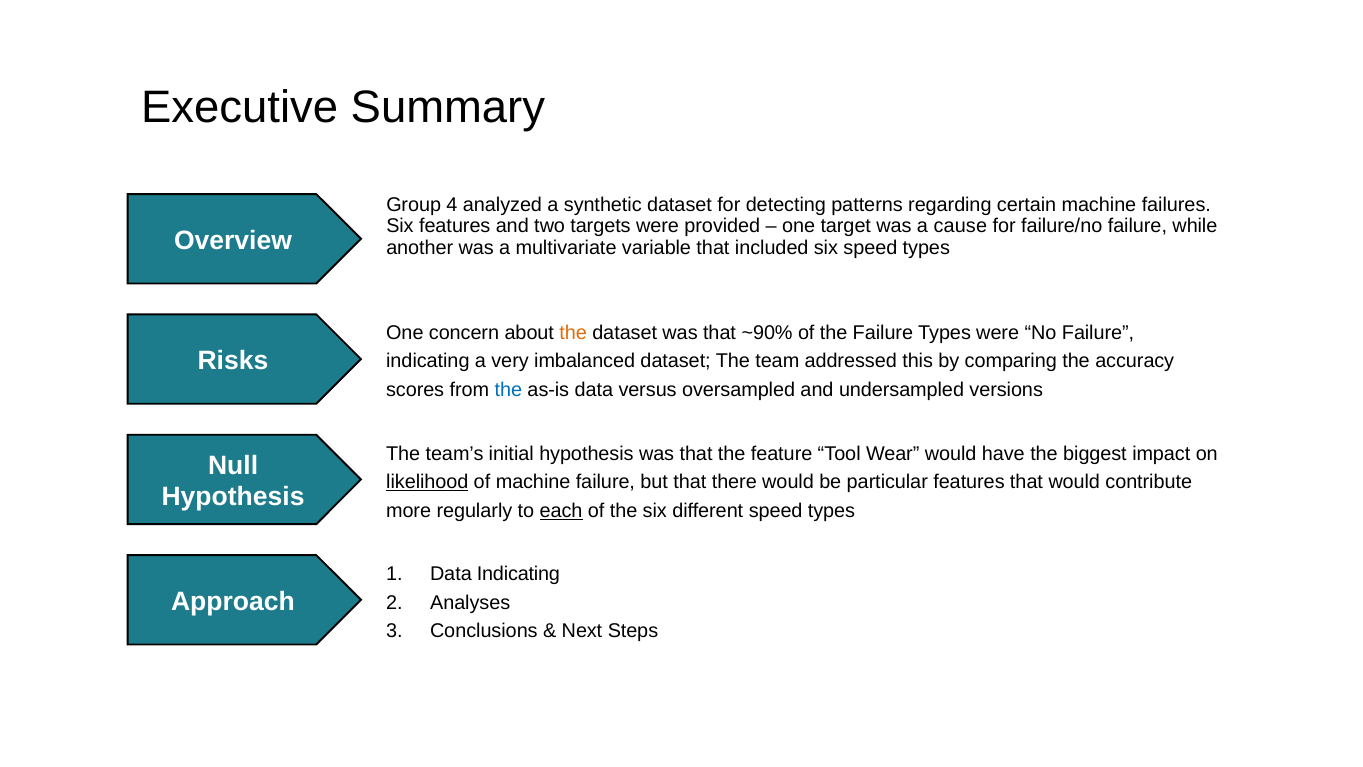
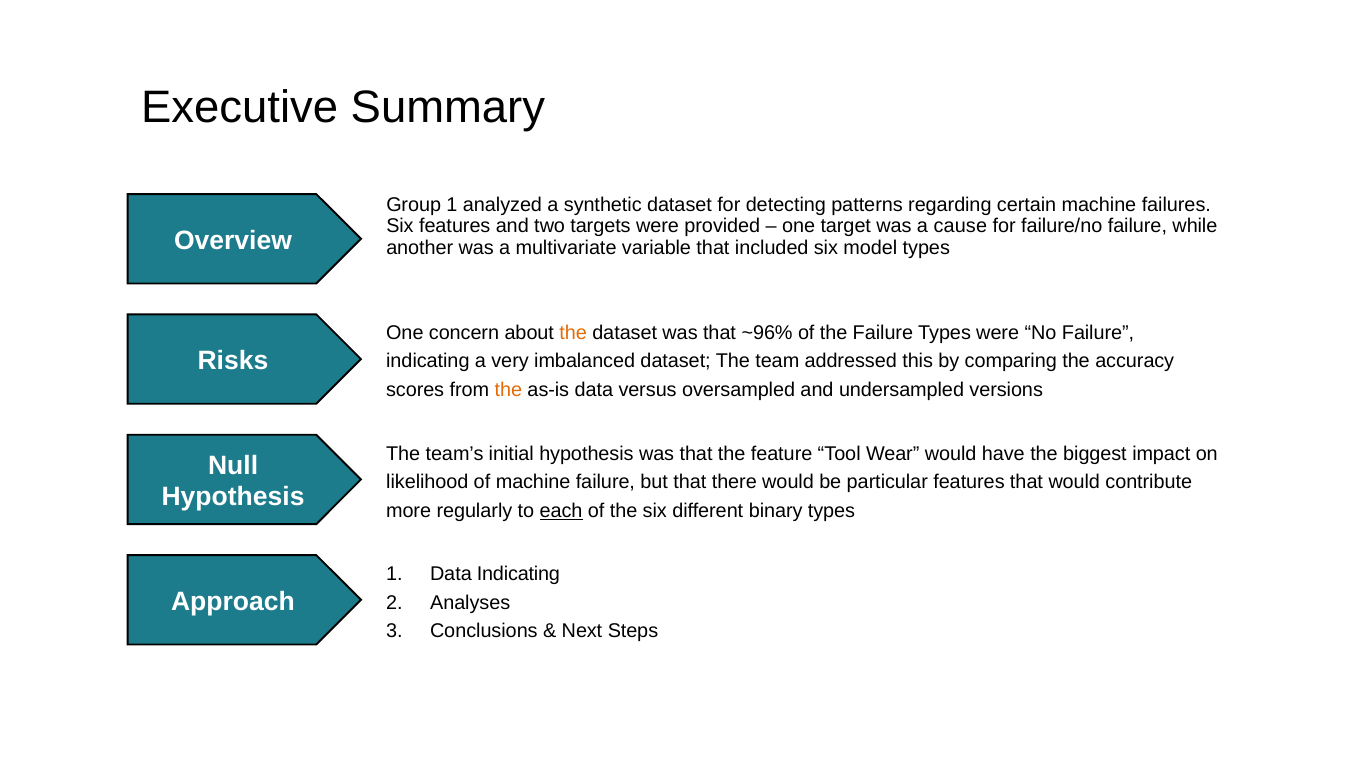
Group 4: 4 -> 1 (452, 205)
six speed: speed -> model (870, 247)
~90%: ~90% -> ~96% (767, 333)
the colour: blue -> orange (508, 390)
likelihood underline: present -> none (427, 482)
different speed: speed -> binary (776, 510)
